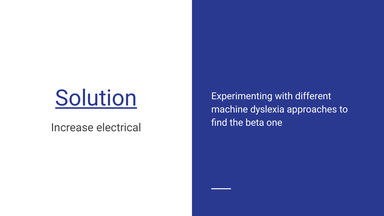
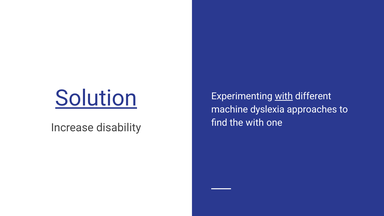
with underline: none -> present (284, 96)
the beta: beta -> with (255, 123)
electrical: electrical -> disability (119, 128)
